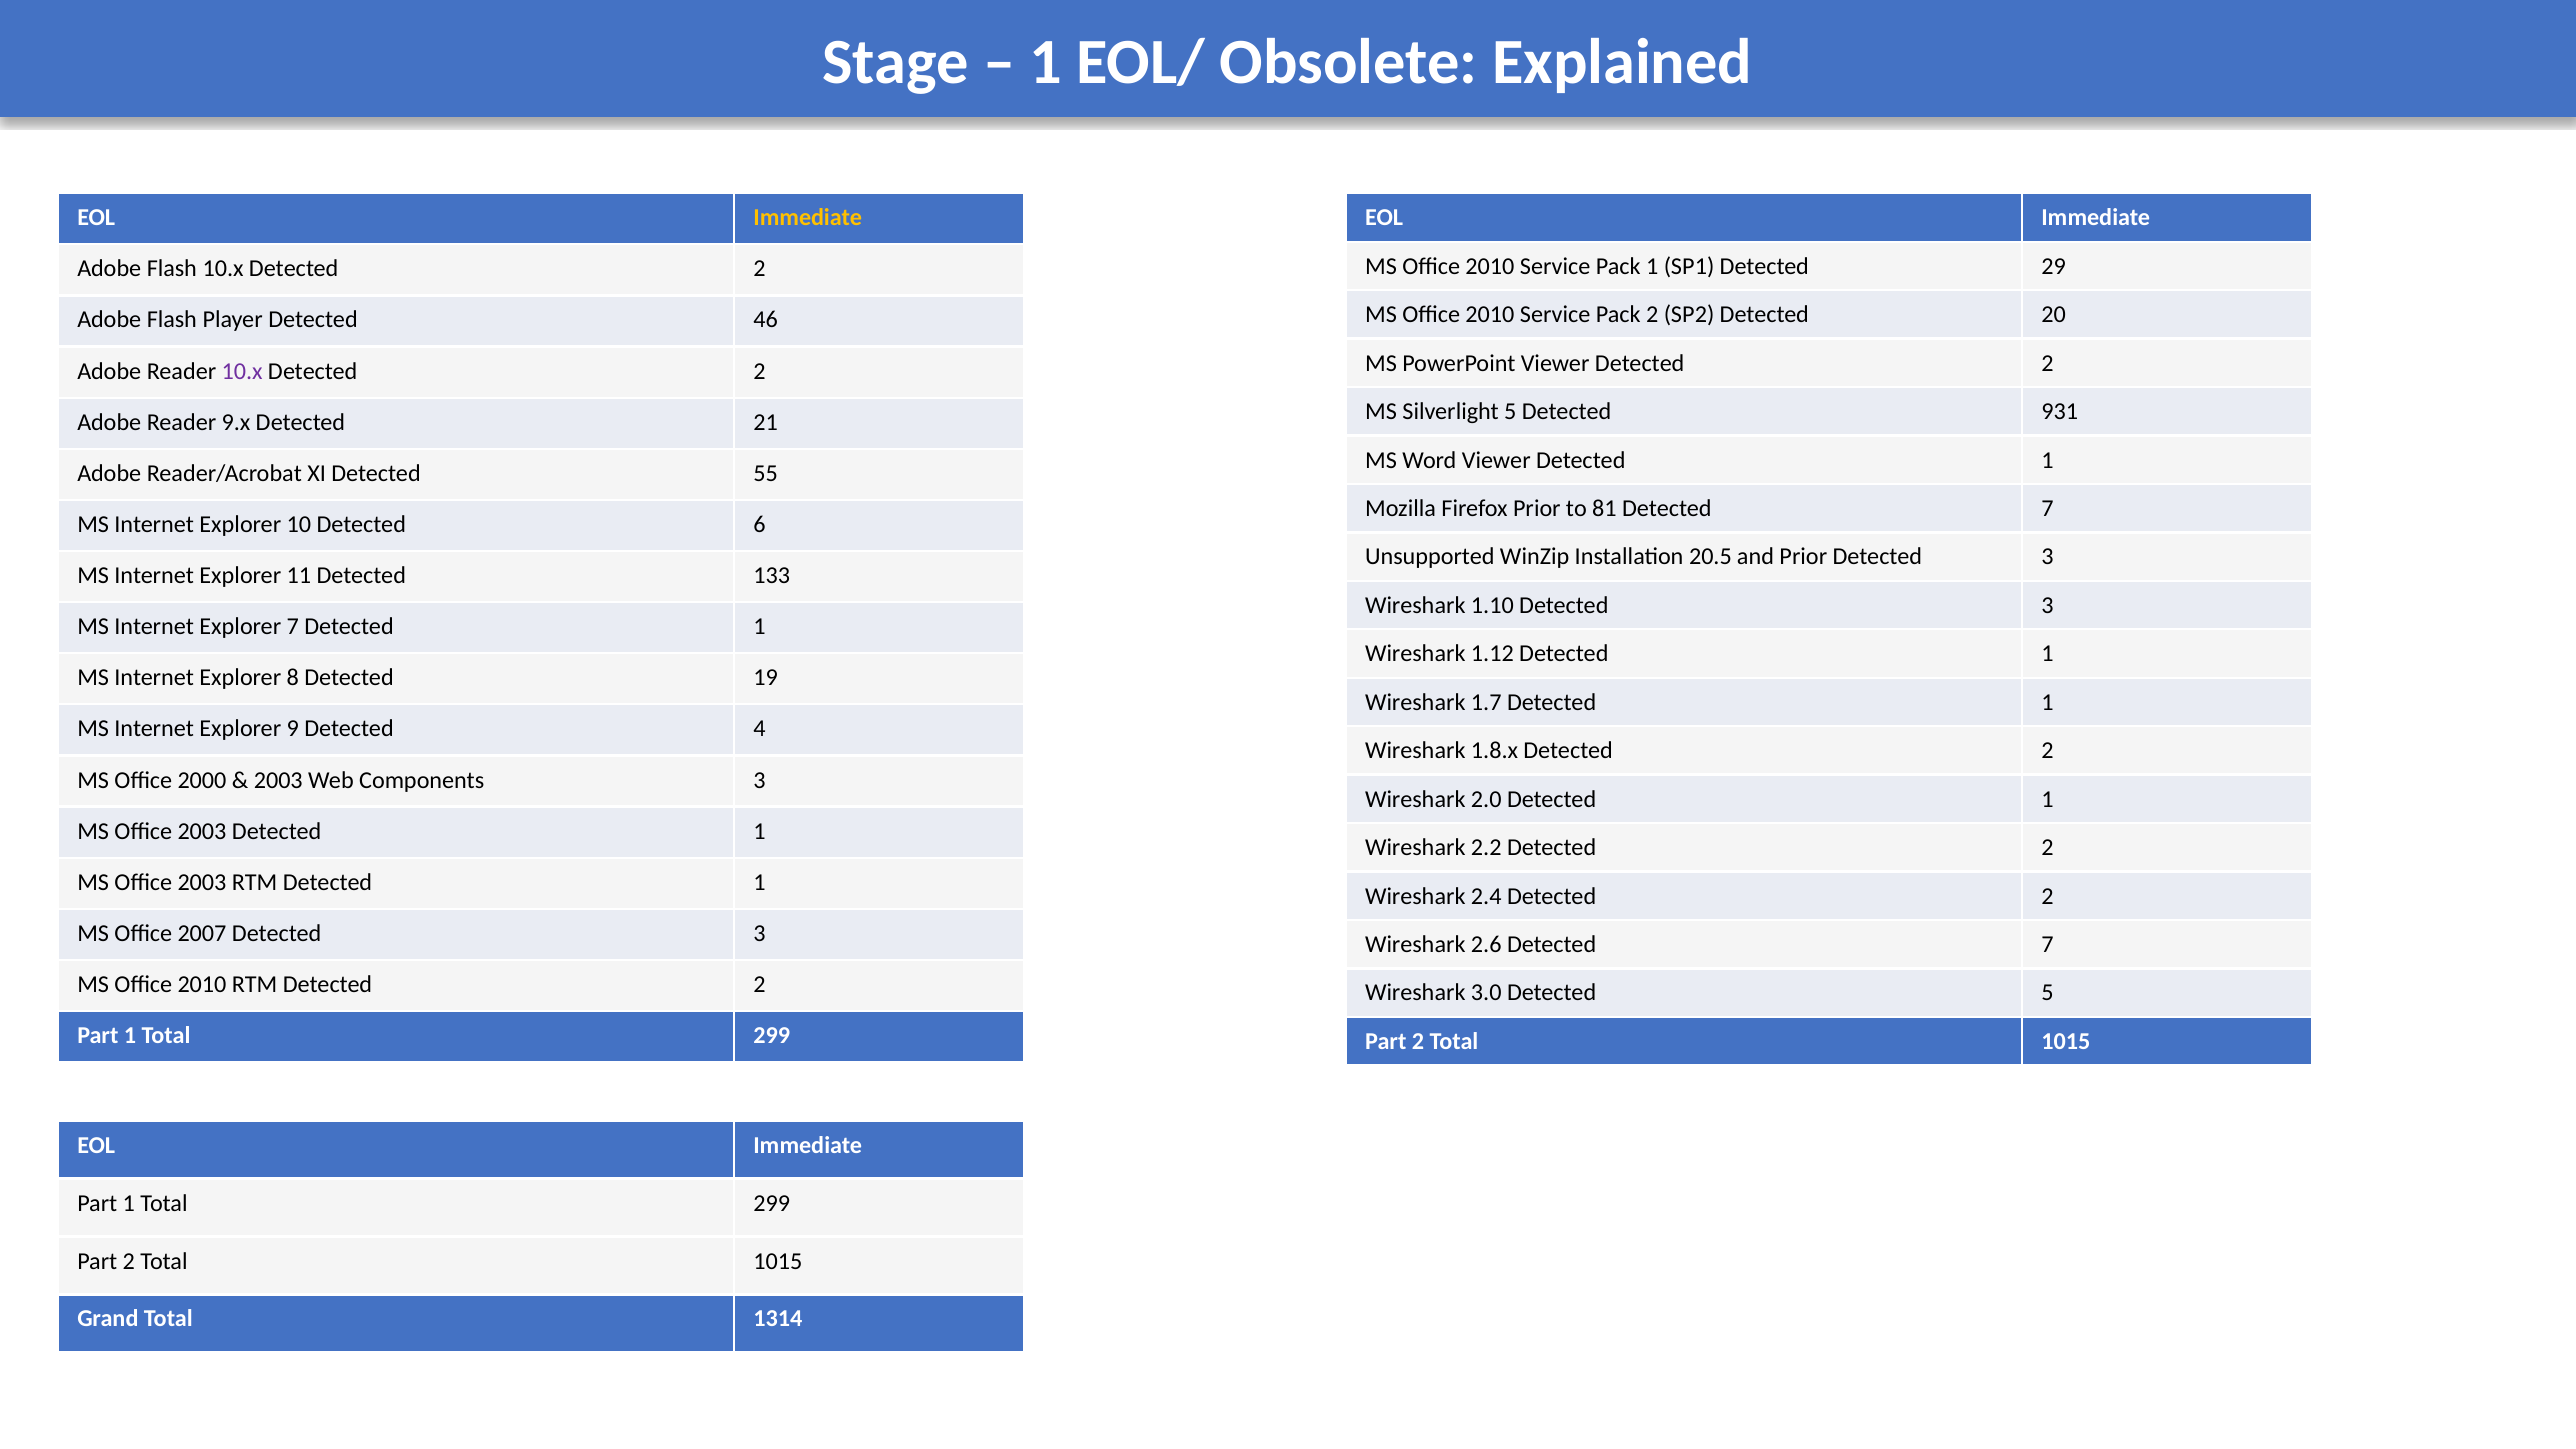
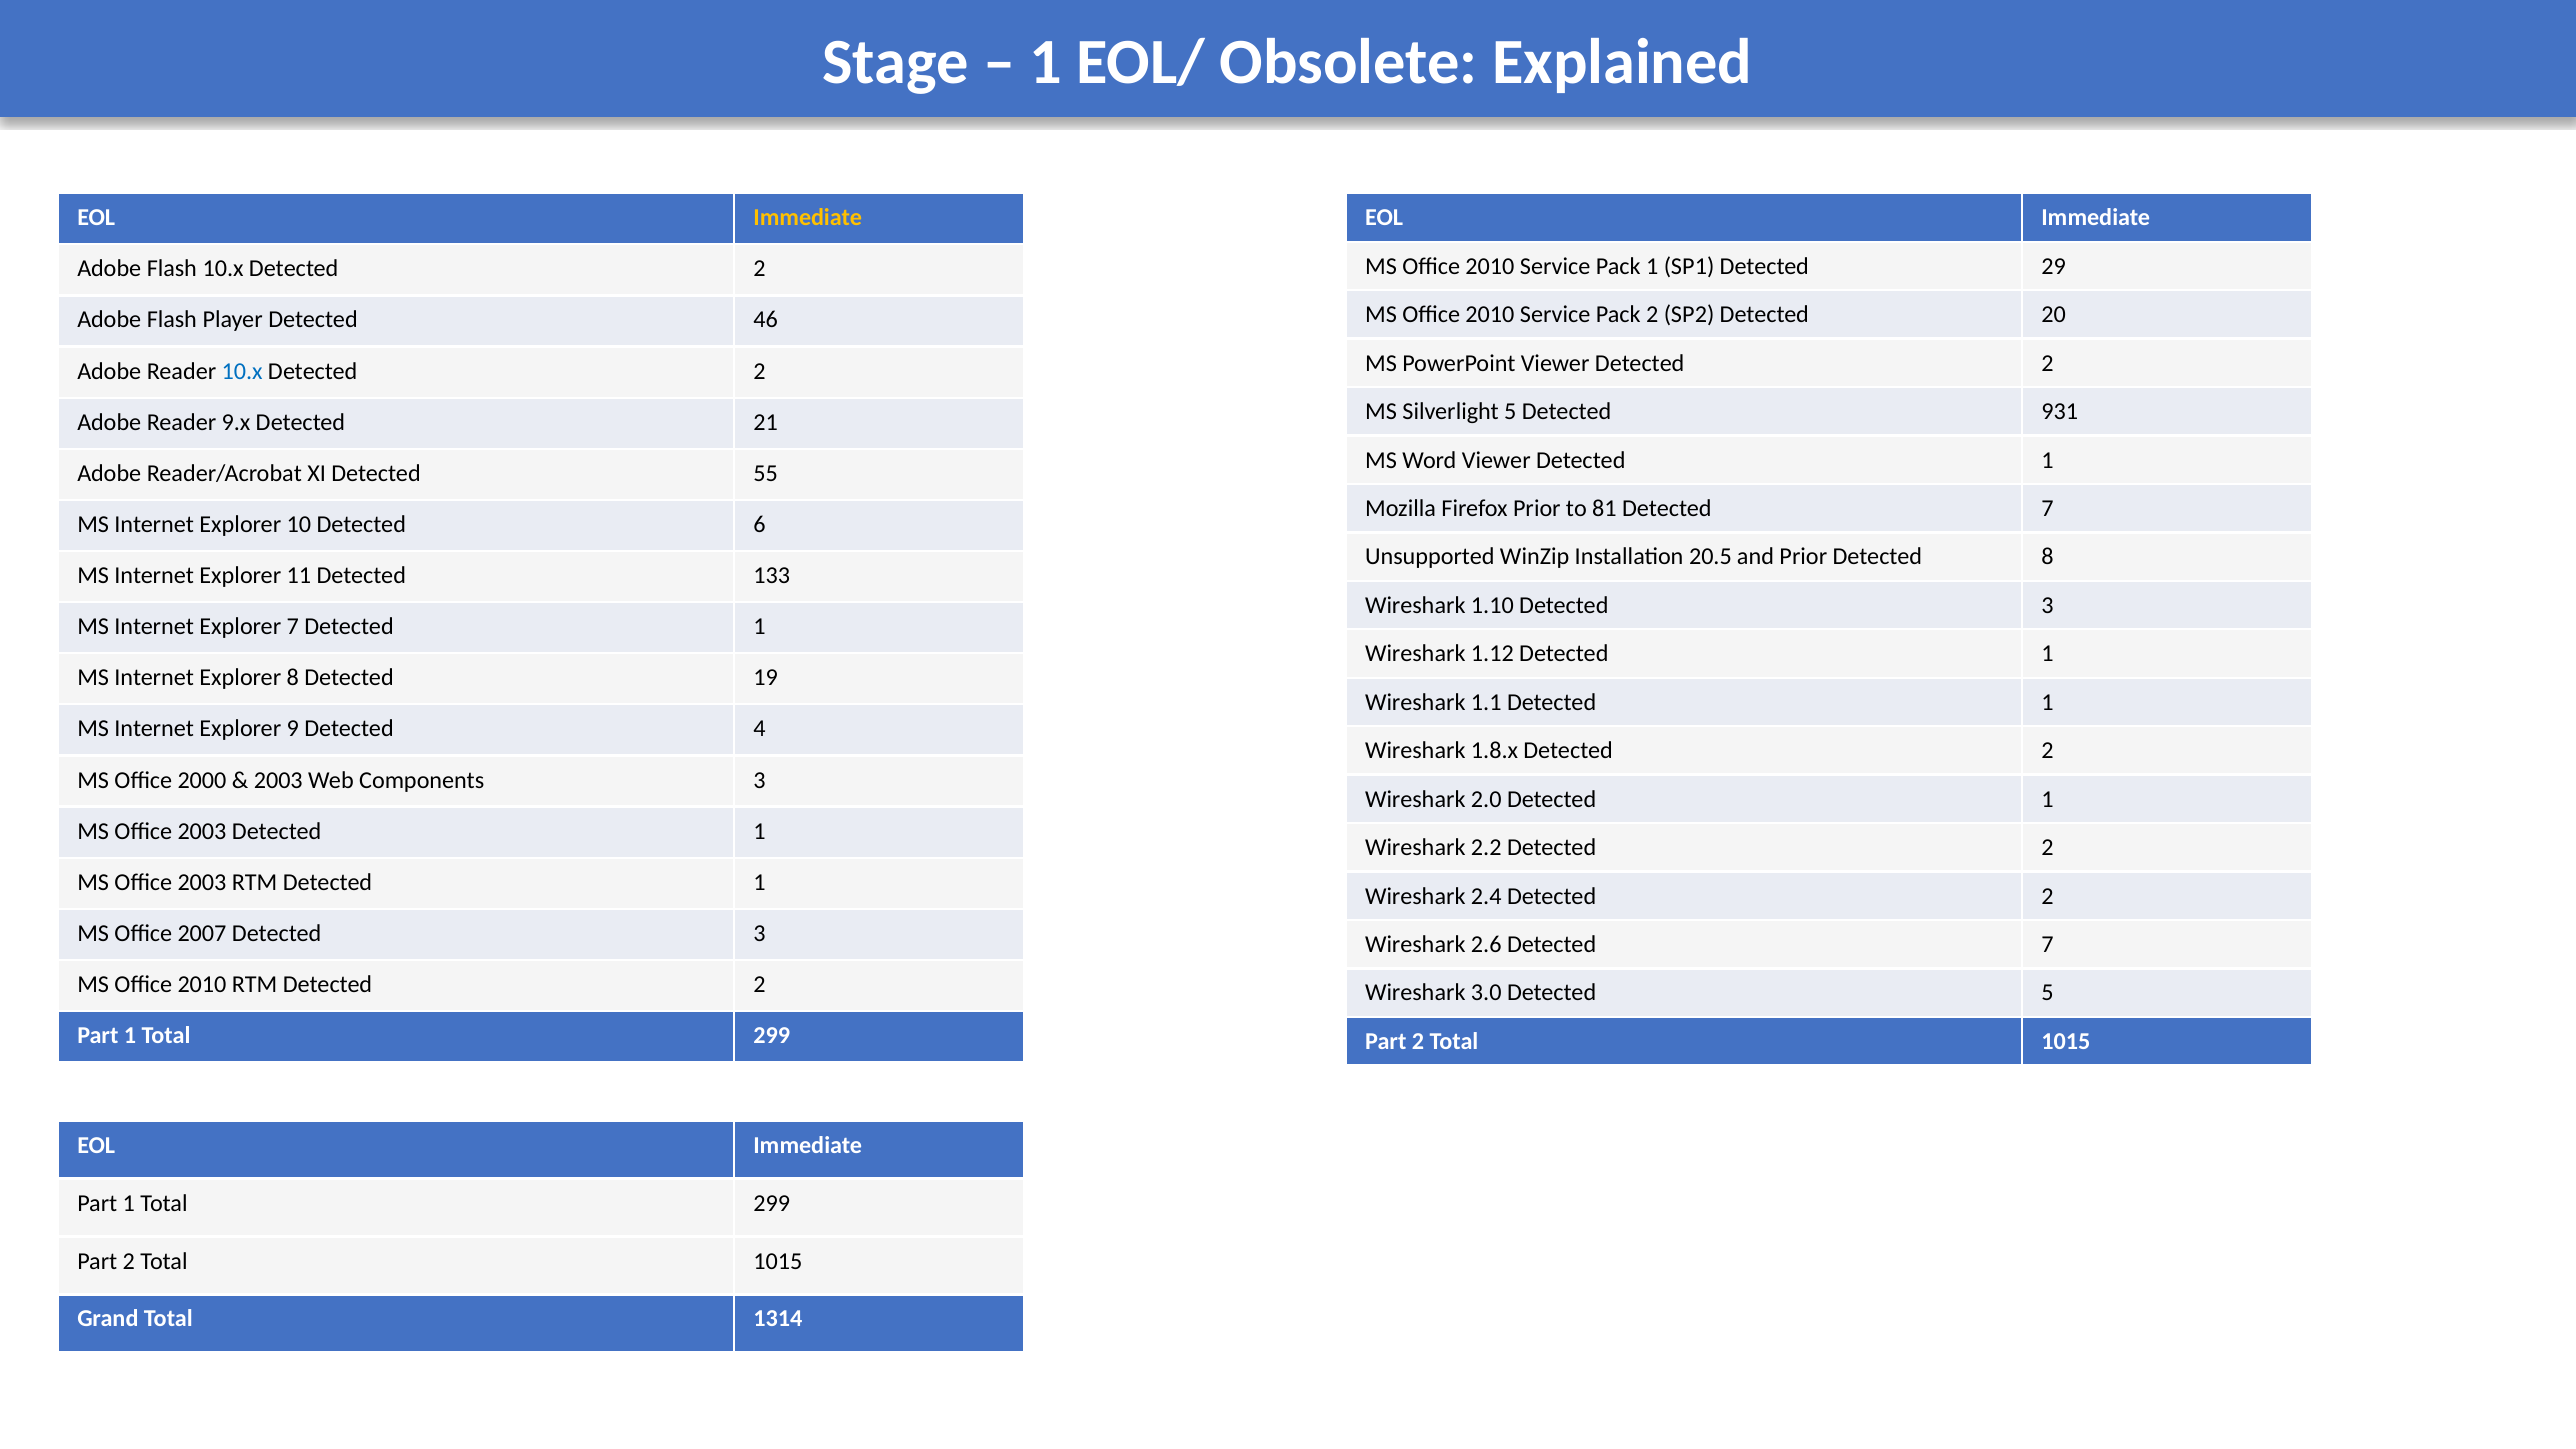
10.x colour: purple -> blue (242, 371)
Prior Detected 3: 3 -> 8 (2048, 557)
1.7: 1.7 -> 1.1 (1486, 702)
